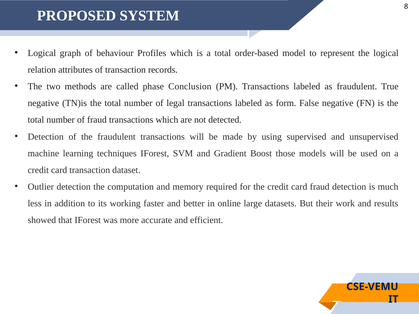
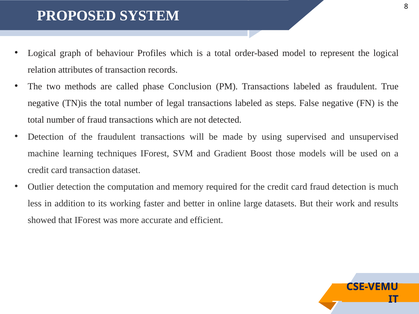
form: form -> steps (286, 103)
